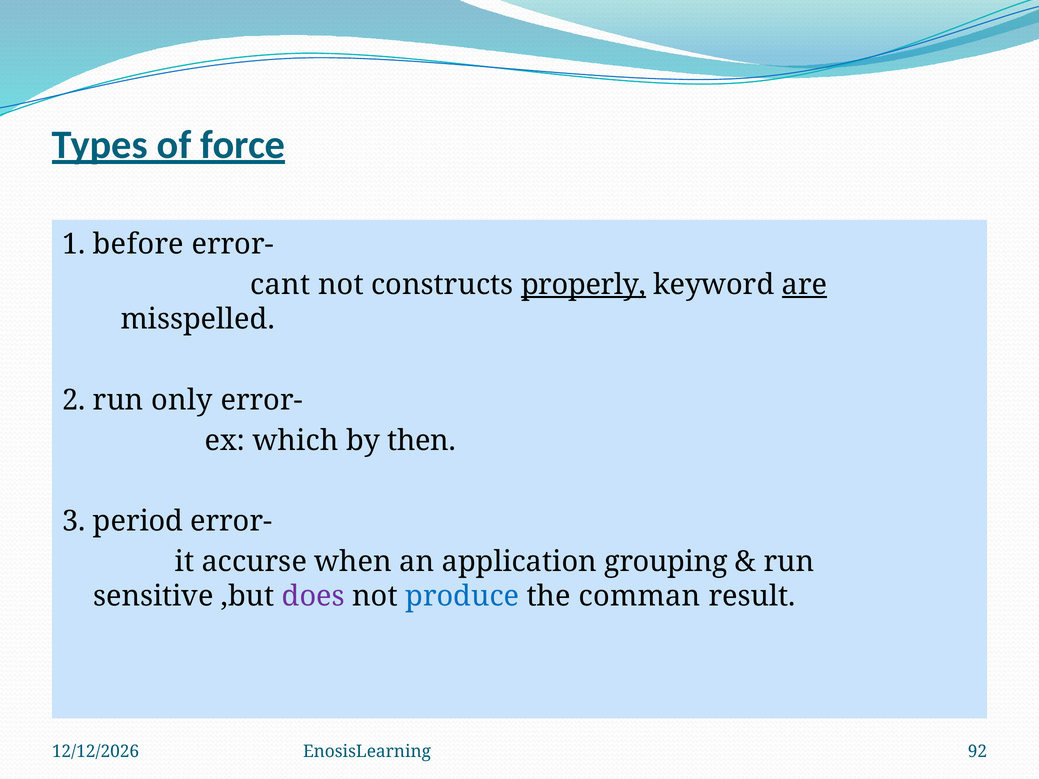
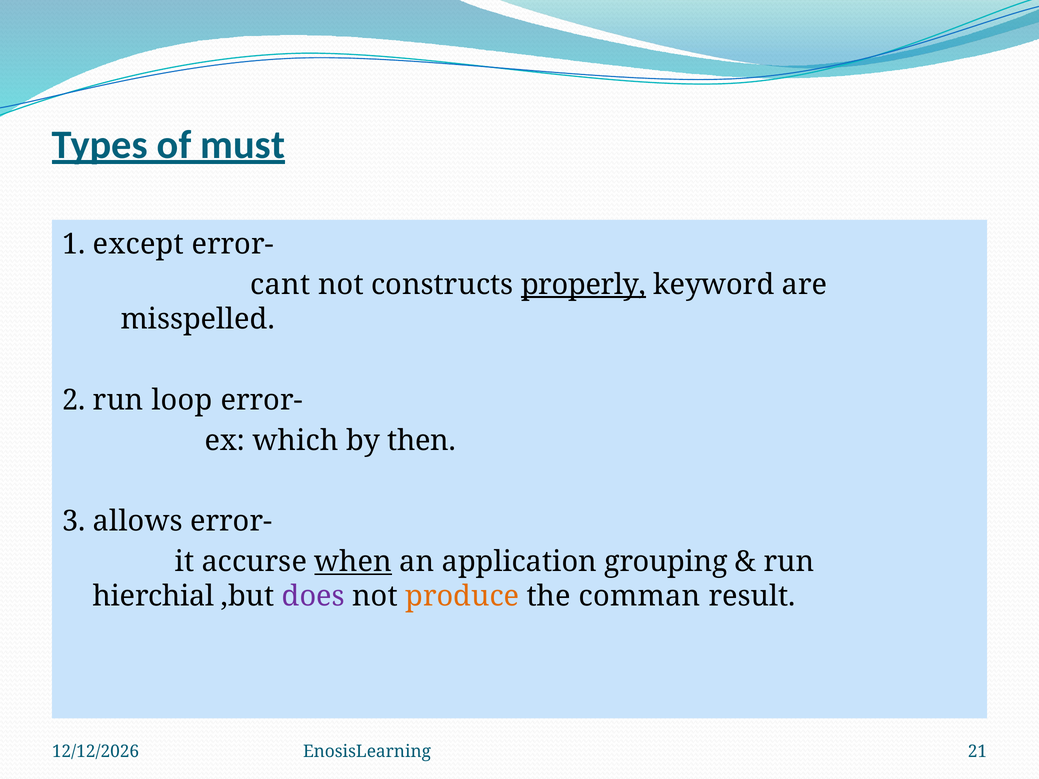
force: force -> must (243, 145)
before: before -> except (138, 244)
are underline: present -> none (805, 285)
only: only -> loop (182, 400)
period: period -> allows (138, 522)
when underline: none -> present (353, 562)
sensitive: sensitive -> hierchial (154, 597)
produce colour: blue -> orange (462, 597)
92: 92 -> 21 (977, 752)
